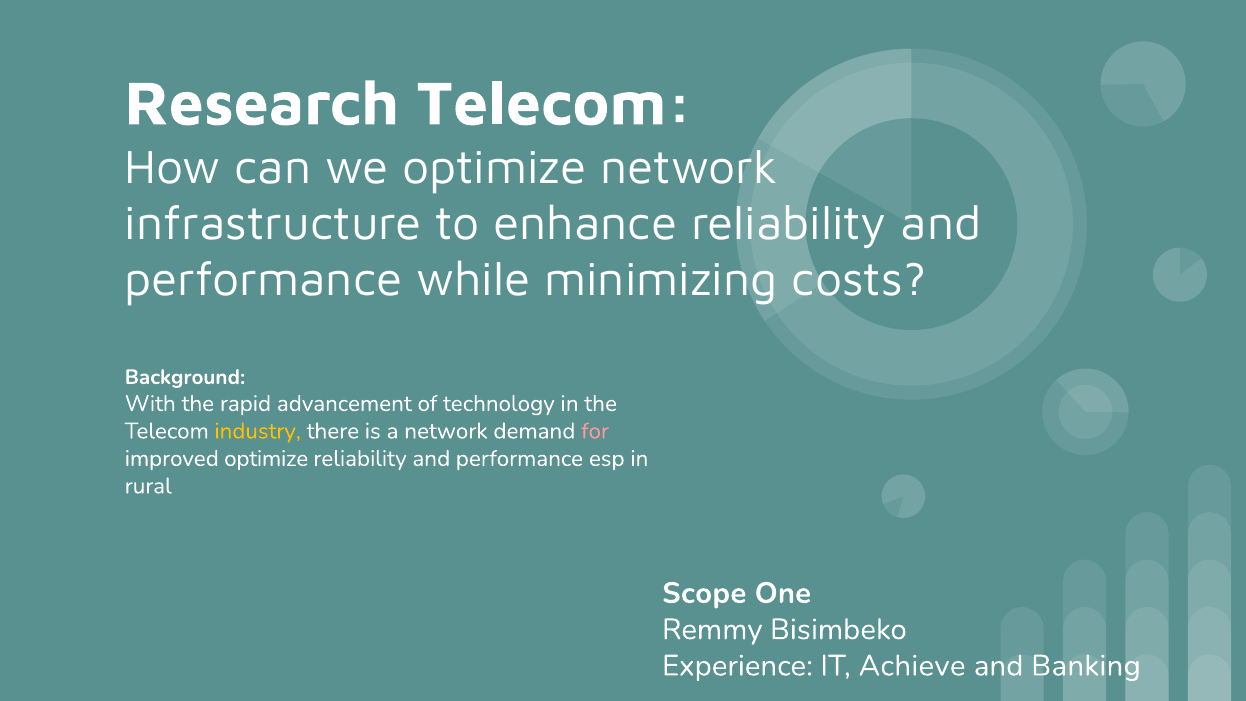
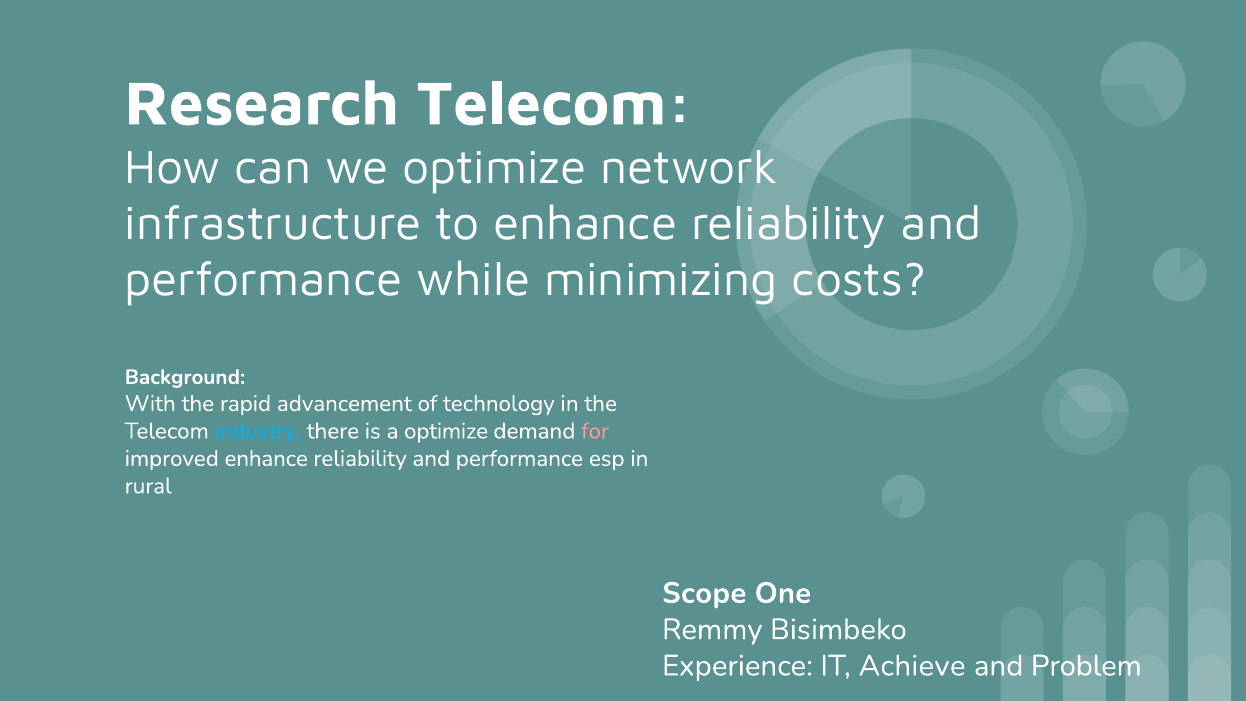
industry colour: yellow -> light blue (258, 431)
a network: network -> optimize (446, 431)
improved optimize: optimize -> enhance (266, 458)
Banking: Banking -> Problem (1086, 666)
